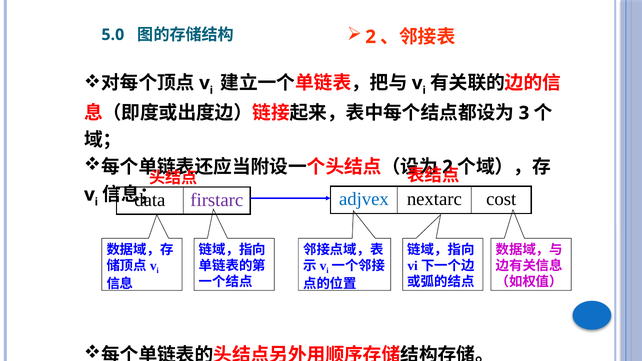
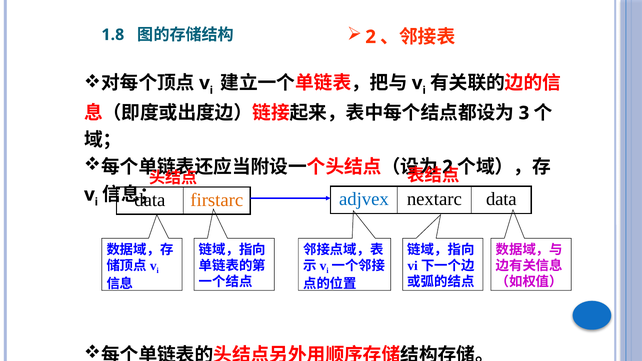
5.0: 5.0 -> 1.8 (113, 35)
nextarc cost: cost -> data (501, 199)
firstarc colour: purple -> orange (217, 200)
